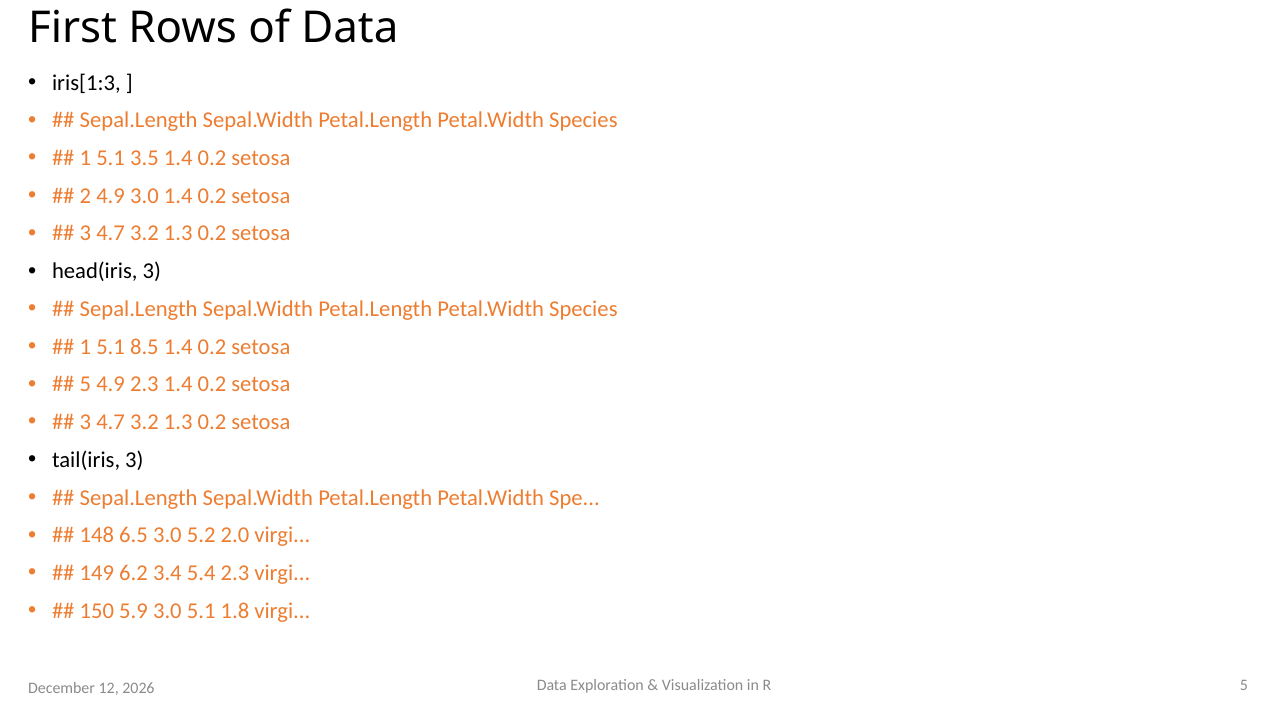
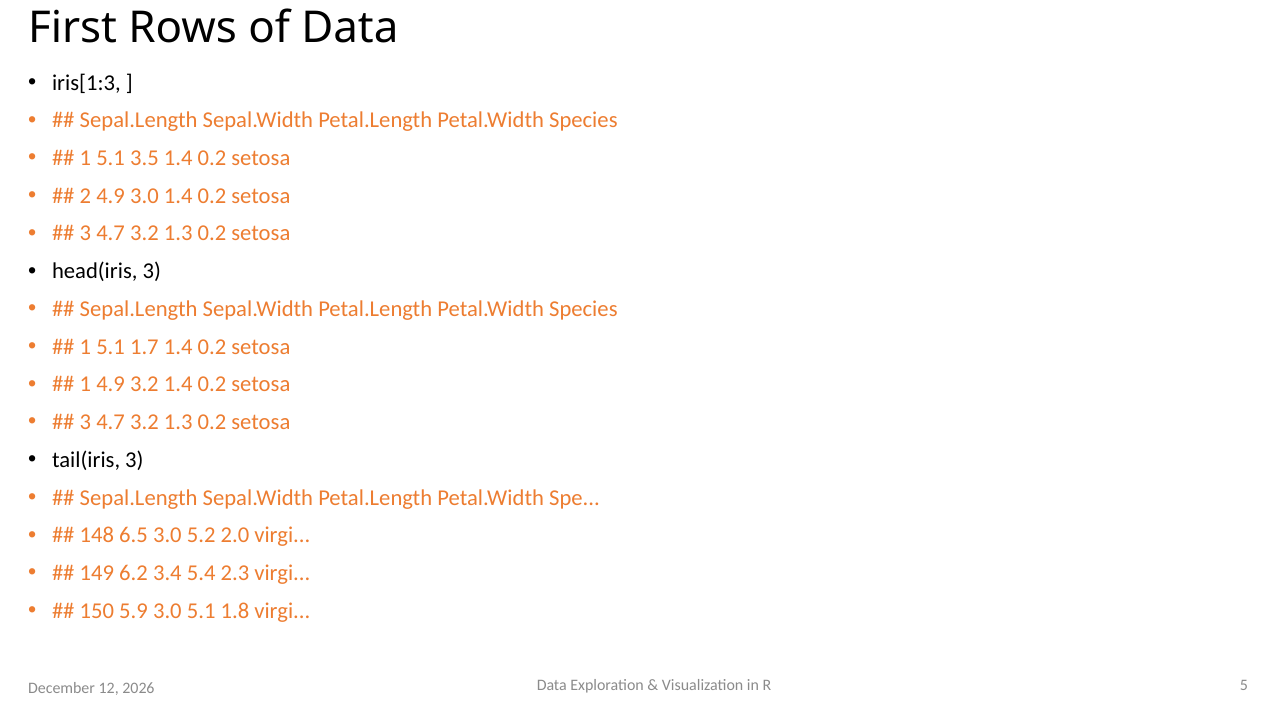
8.5: 8.5 -> 1.7 (144, 347)
5: 5 -> 1 (85, 385)
4.9 2.3: 2.3 -> 3.2 (144, 385)
